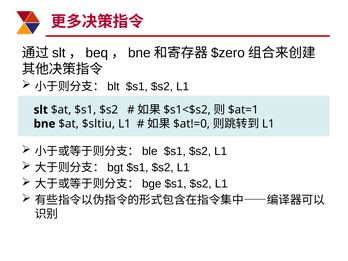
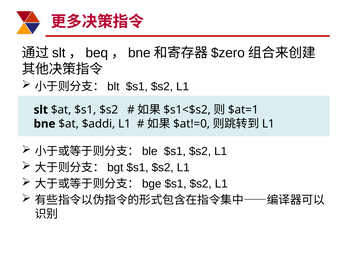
$sltiu: $sltiu -> $addi (99, 124)
